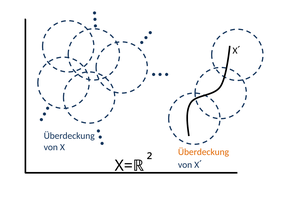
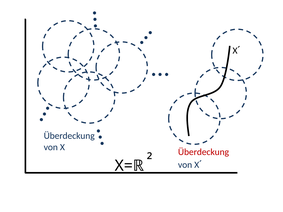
Überdeckung colour: orange -> red (204, 152)
